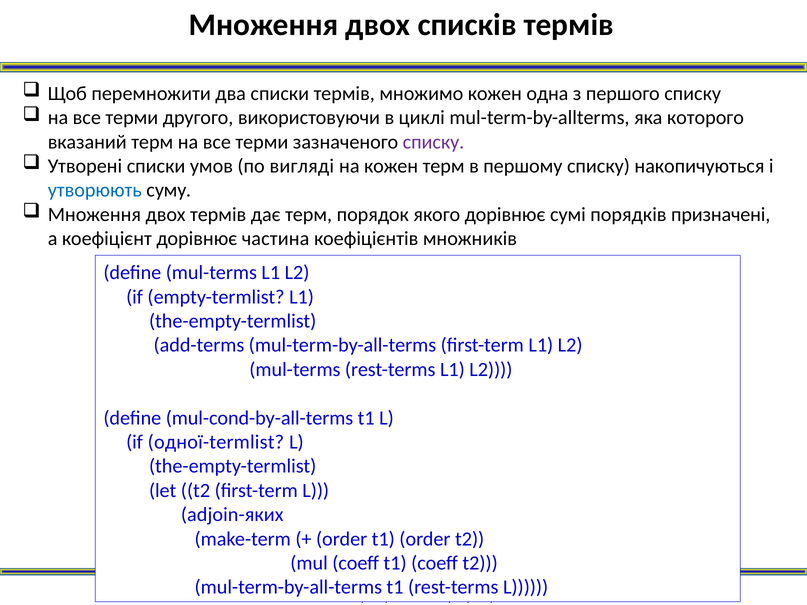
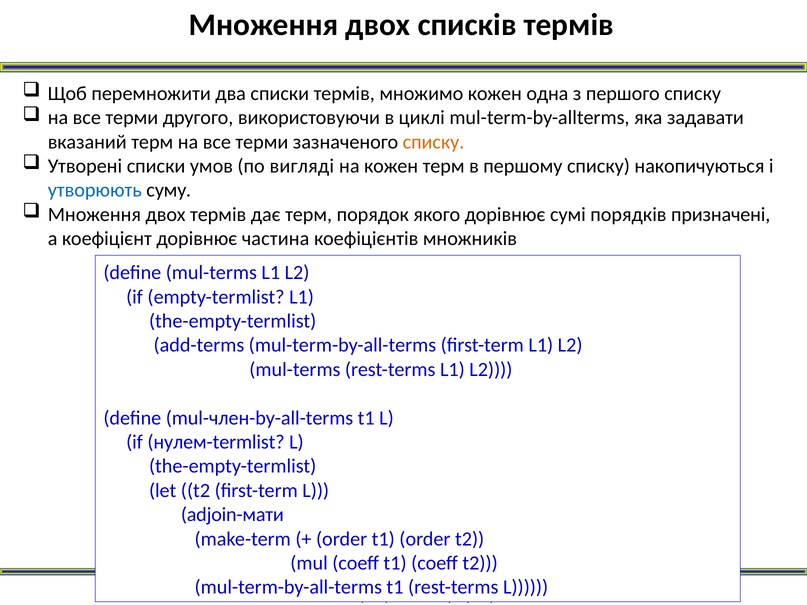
которого: которого -> задавати (705, 118)
списку colour: purple -> orange (434, 142)
mul-cond-by-all-terms: mul-cond-by-all-terms -> mul-член-by-all-terms (259, 418)
одної-termlist: одної-termlist -> нулем-termlist (216, 442)
adjoin-яких: adjoin-яких -> adjoin-мати (232, 515)
